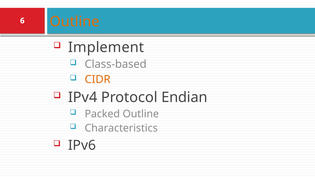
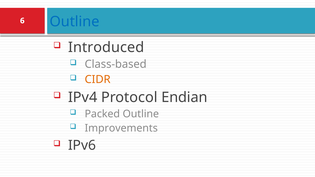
Outline colour: orange -> blue (75, 22)
Implement: Implement -> Introduced (106, 47)
Characteristics: Characteristics -> Improvements (121, 128)
